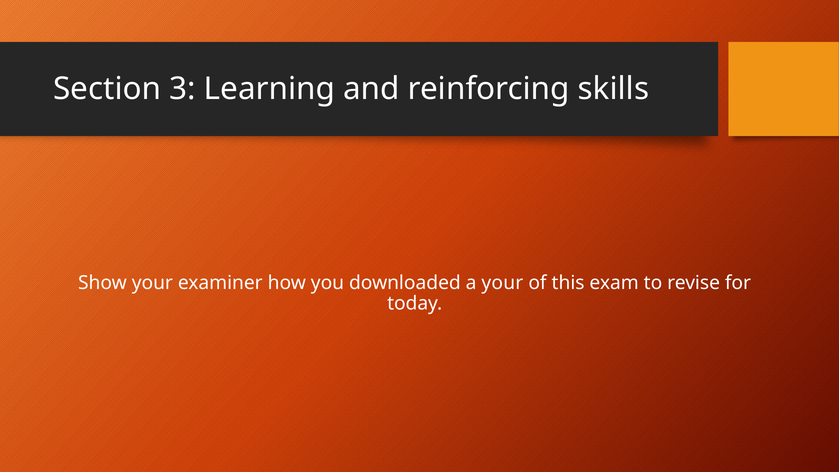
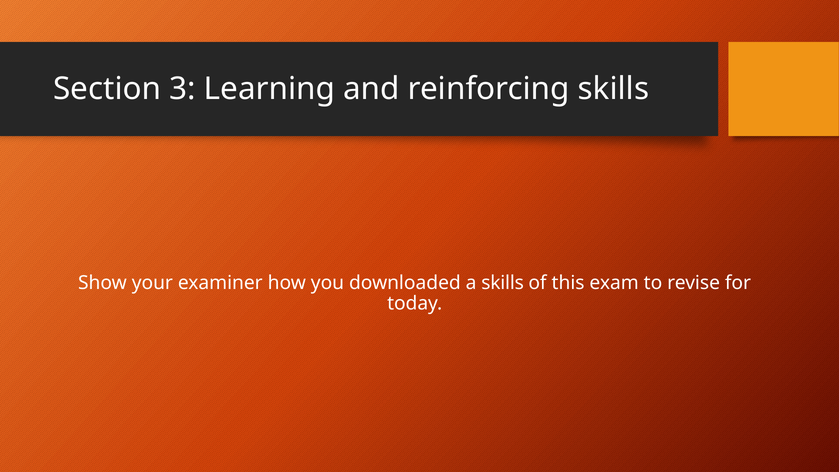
a your: your -> skills (503, 283)
